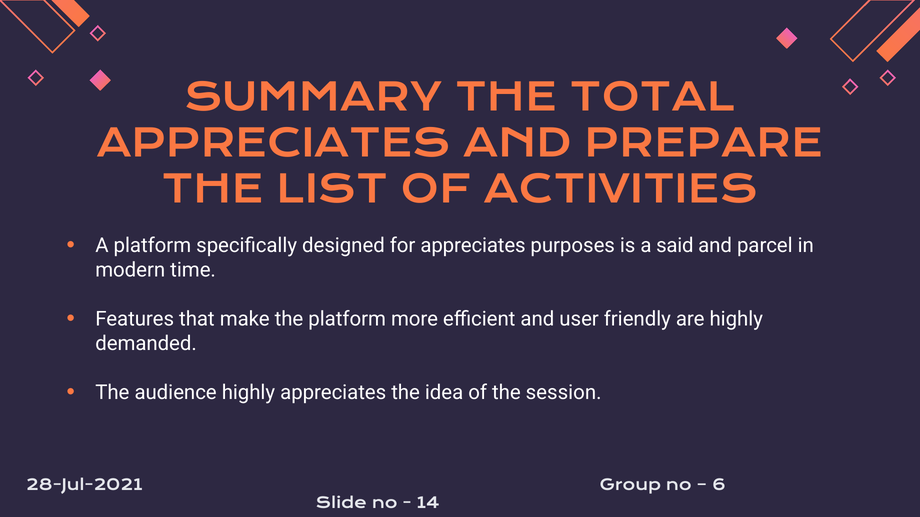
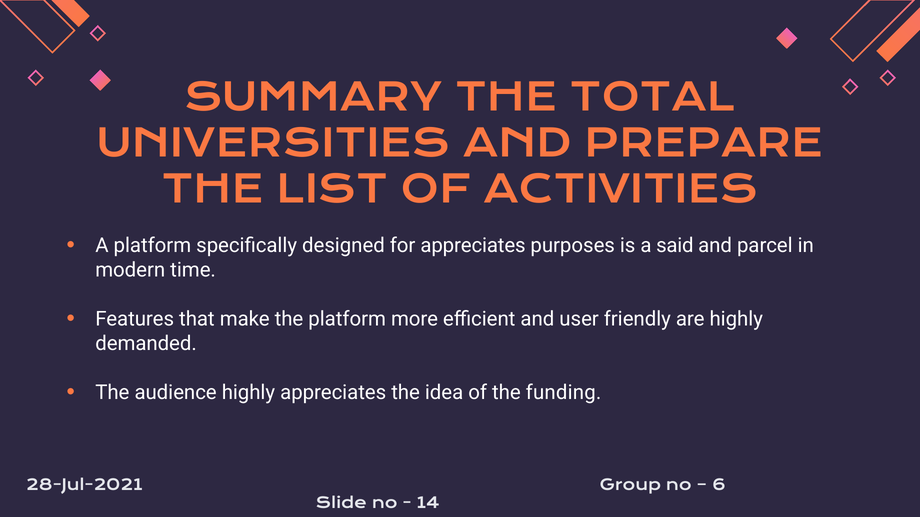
APPRECIATES: APPRECIATES -> UNIVERSITIES (273, 144)
session: session -> funding (564, 393)
